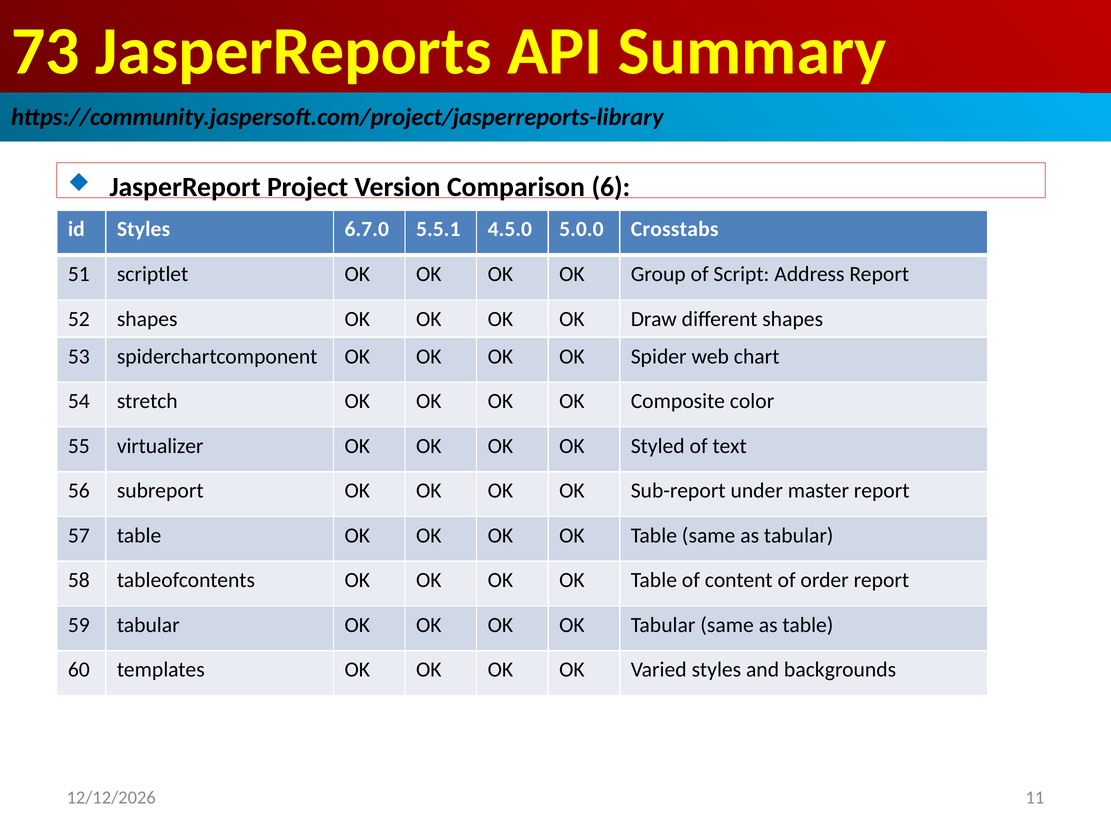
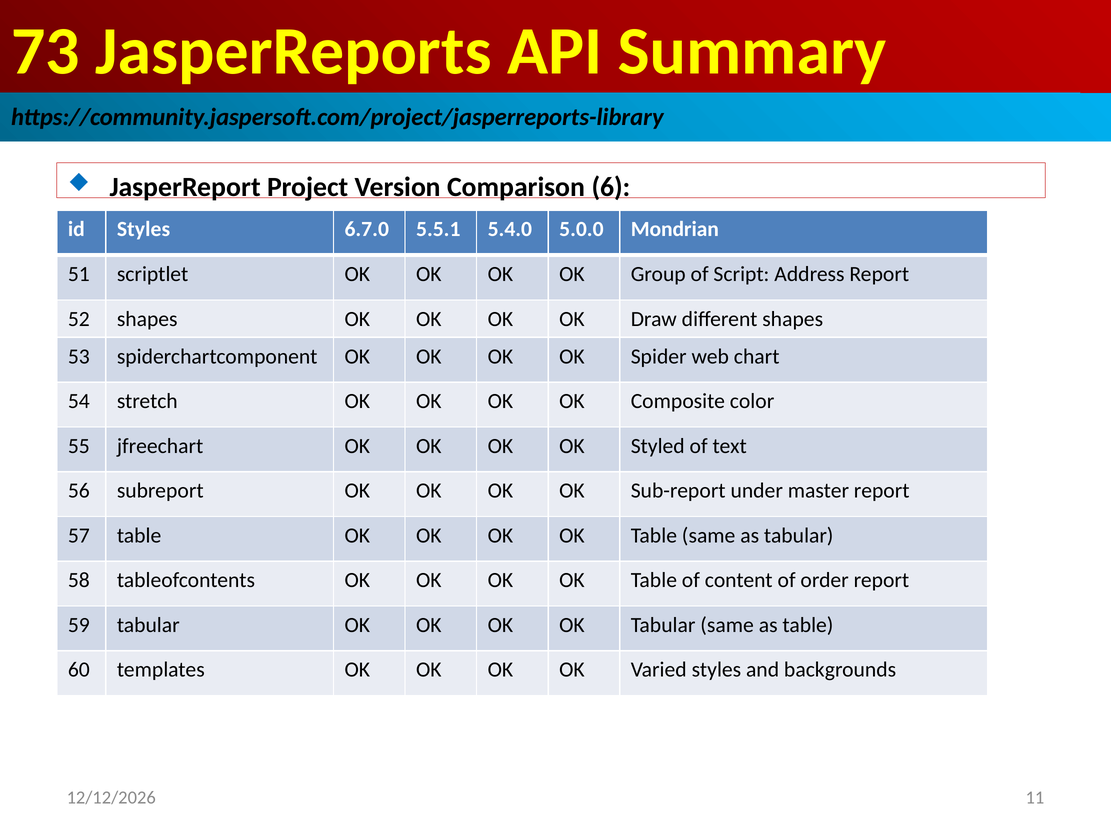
4.5.0: 4.5.0 -> 5.4.0 (510, 229)
Crosstabs: Crosstabs -> Mondrian (675, 229)
virtualizer: virtualizer -> jfreechart (160, 446)
